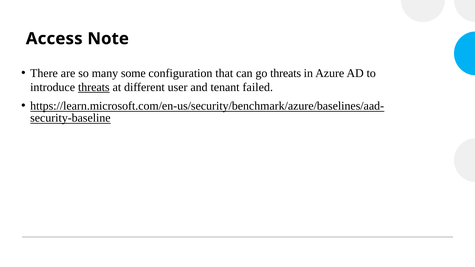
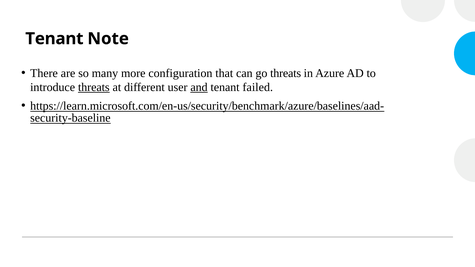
Access: Access -> Tenant (54, 39)
some: some -> more (133, 73)
and underline: none -> present (199, 87)
